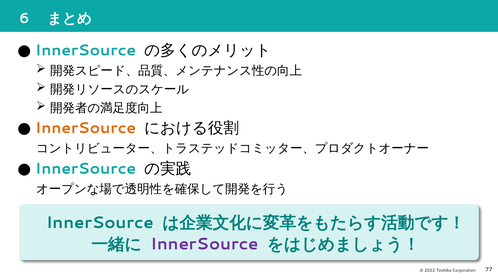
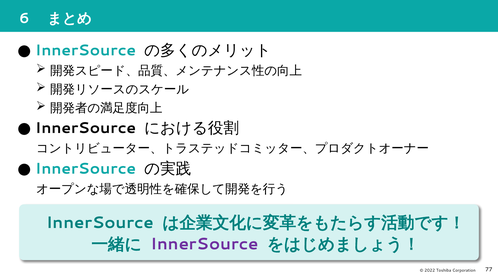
InnerSource colour: orange -> black (86, 128)
